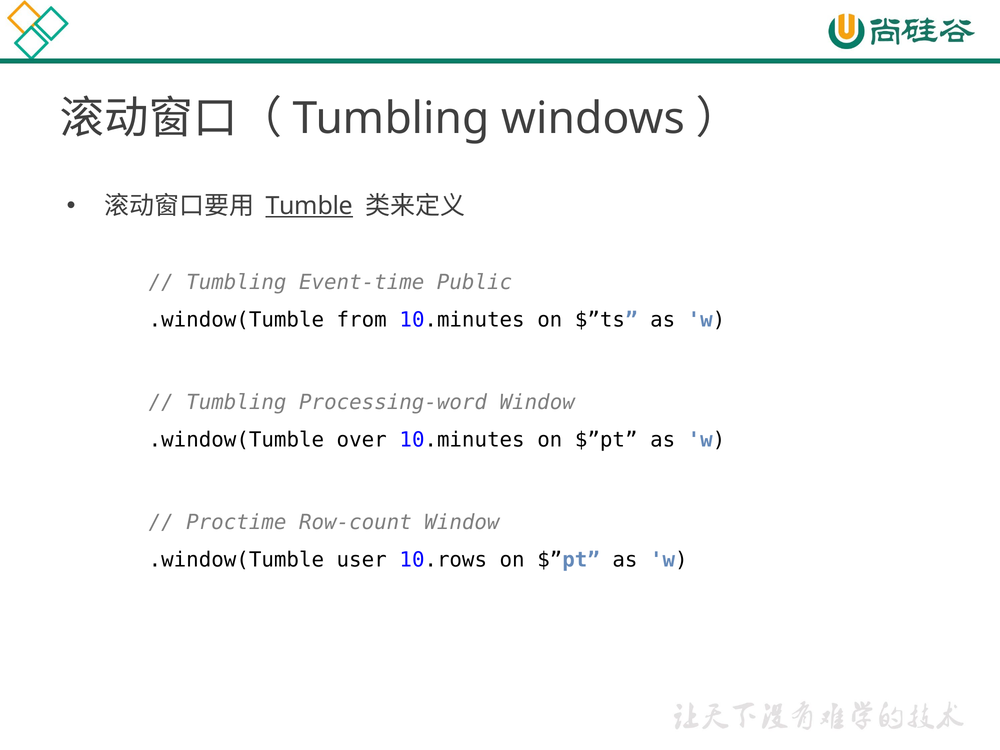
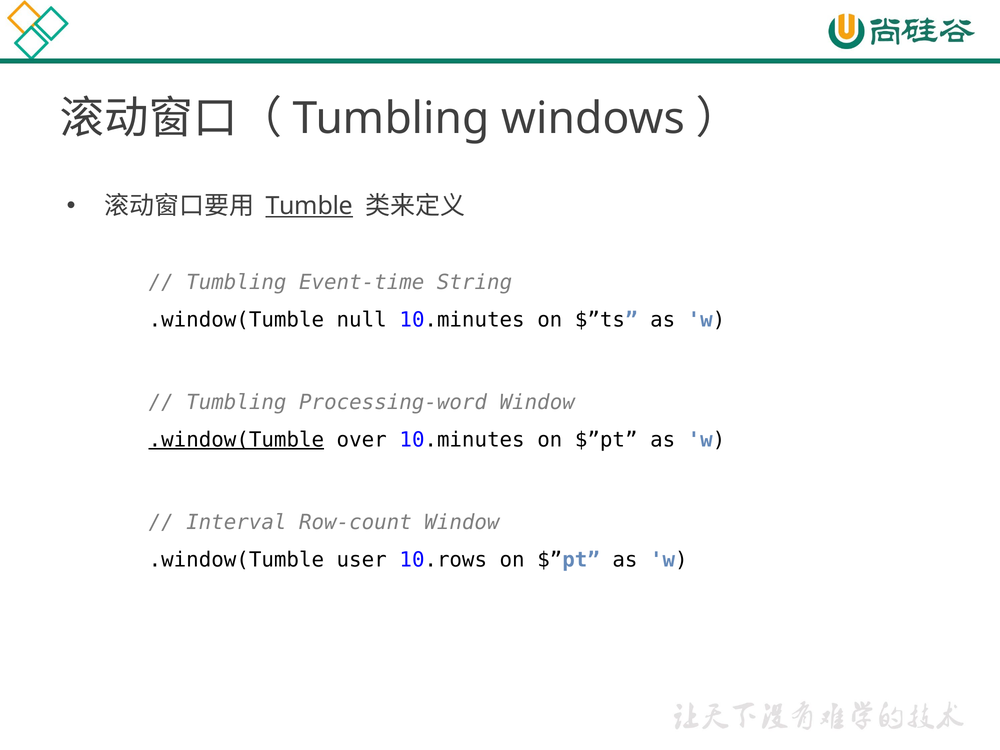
Public: Public -> String (475, 282)
from: from -> null (362, 320)
.window(Tumble underline: none -> present (236, 440)
Proctime: Proctime -> Interval (236, 522)
